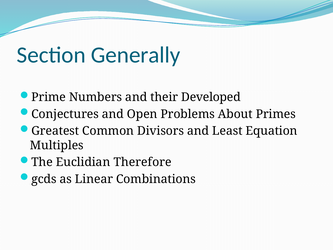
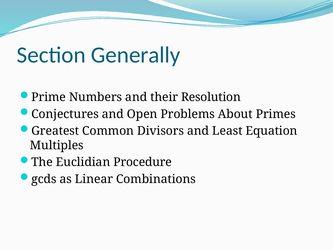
Developed: Developed -> Resolution (211, 97)
Therefore: Therefore -> Procedure (143, 162)
